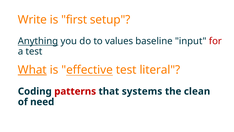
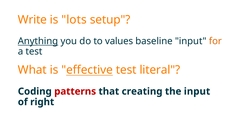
first: first -> lots (74, 20)
for colour: red -> orange (215, 41)
What underline: present -> none (32, 70)
systems: systems -> creating (142, 91)
the clean: clean -> input (197, 91)
need: need -> right (42, 102)
